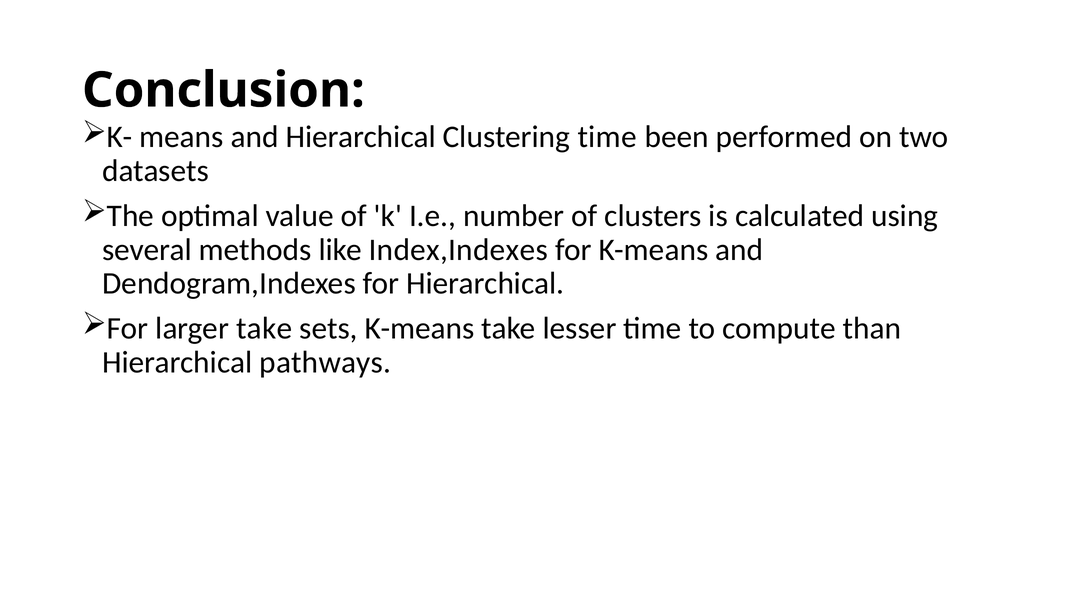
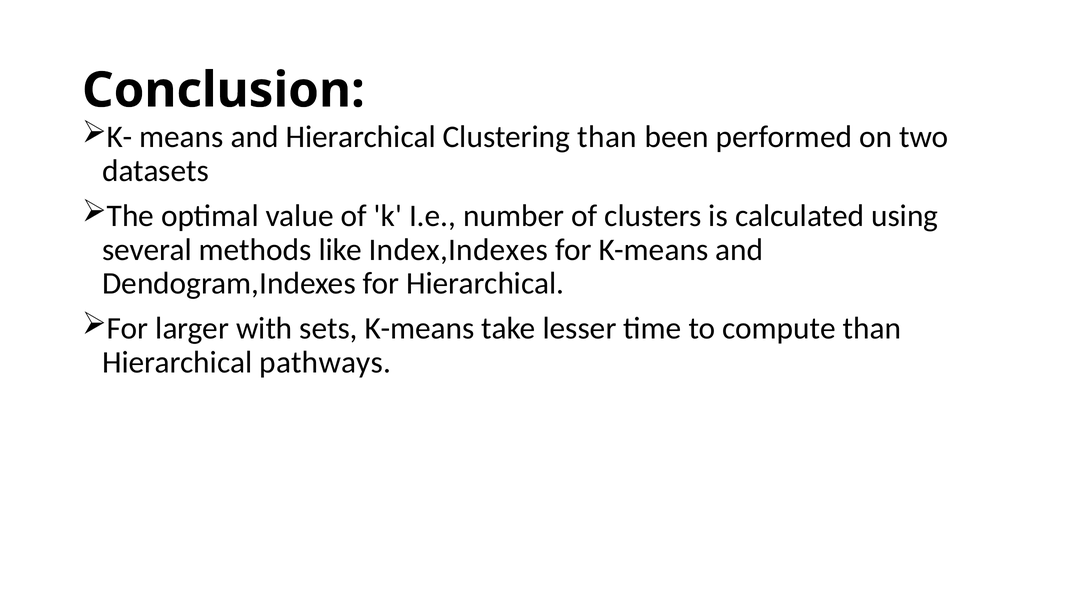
Clustering time: time -> than (607, 137)
larger take: take -> with (264, 329)
